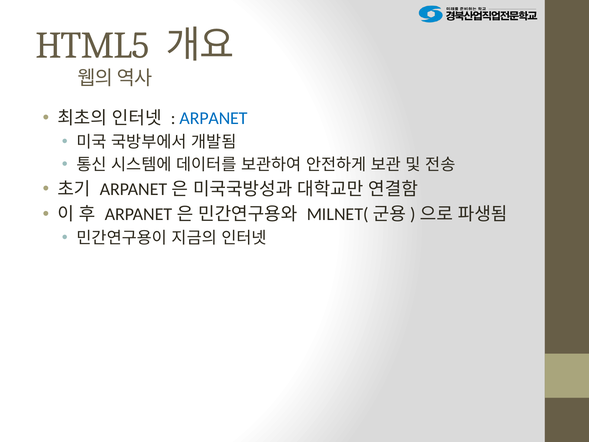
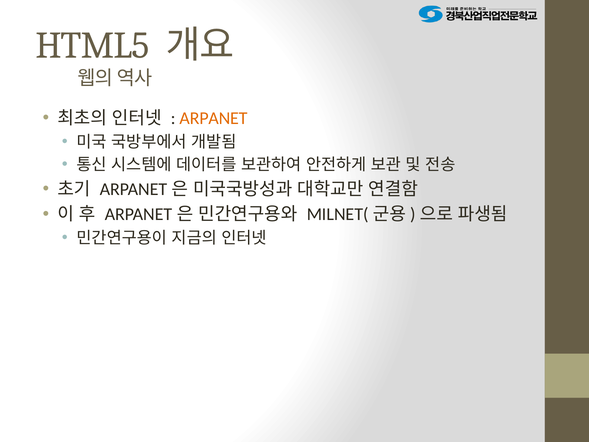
ARPANET colour: blue -> orange (214, 118)
